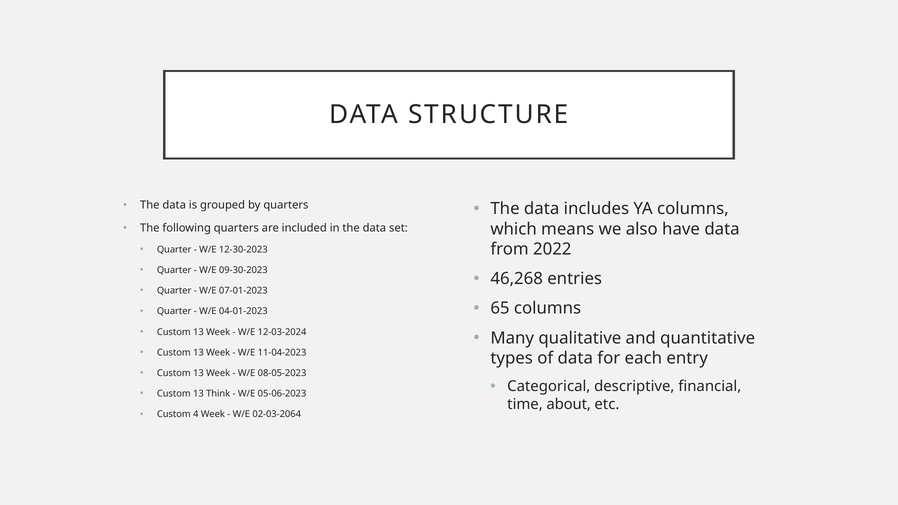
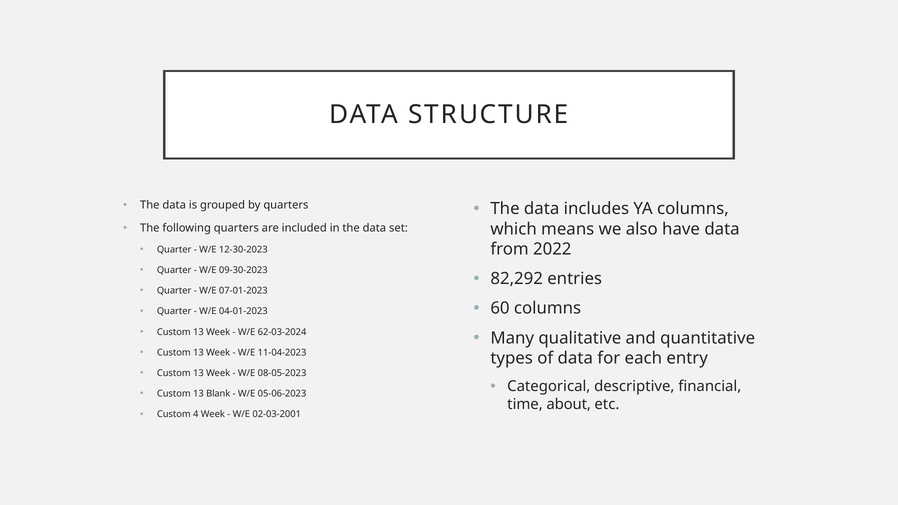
46,268: 46,268 -> 82,292 (517, 279)
65: 65 -> 60 (500, 308)
12-03-2024: 12-03-2024 -> 62-03-2024 (282, 332)
Think: Think -> Blank (218, 394)
02-03-2064: 02-03-2064 -> 02-03-2001 (277, 414)
